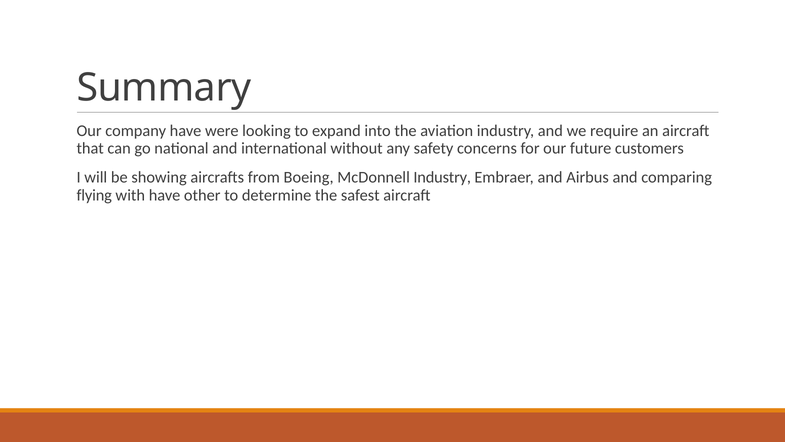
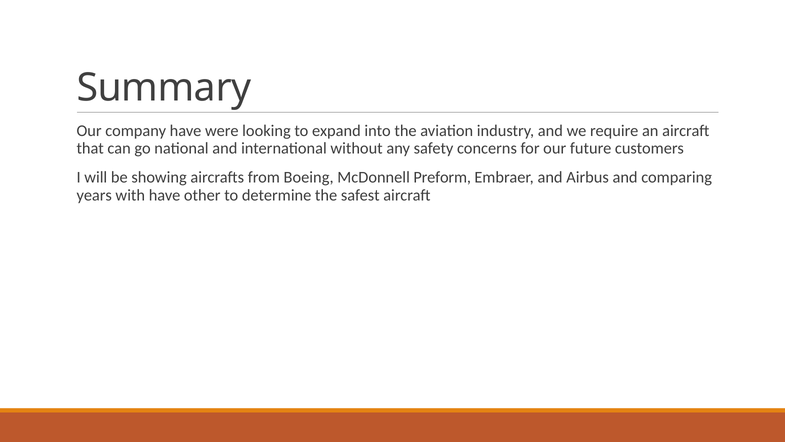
McDonnell Industry: Industry -> Preform (442, 177)
flying: flying -> years (94, 195)
